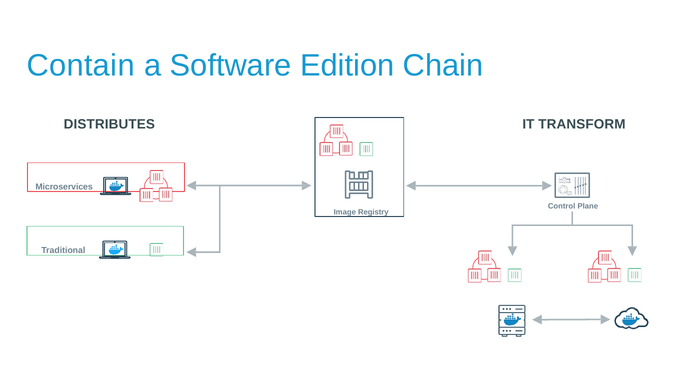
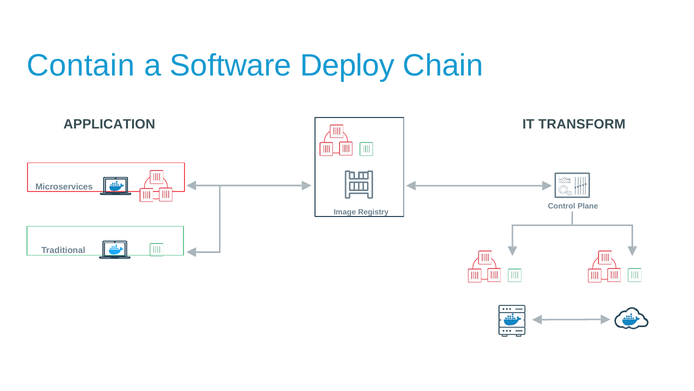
Edition: Edition -> Deploy (347, 66)
DISTRIBUTES: DISTRIBUTES -> APPLICATION (109, 124)
